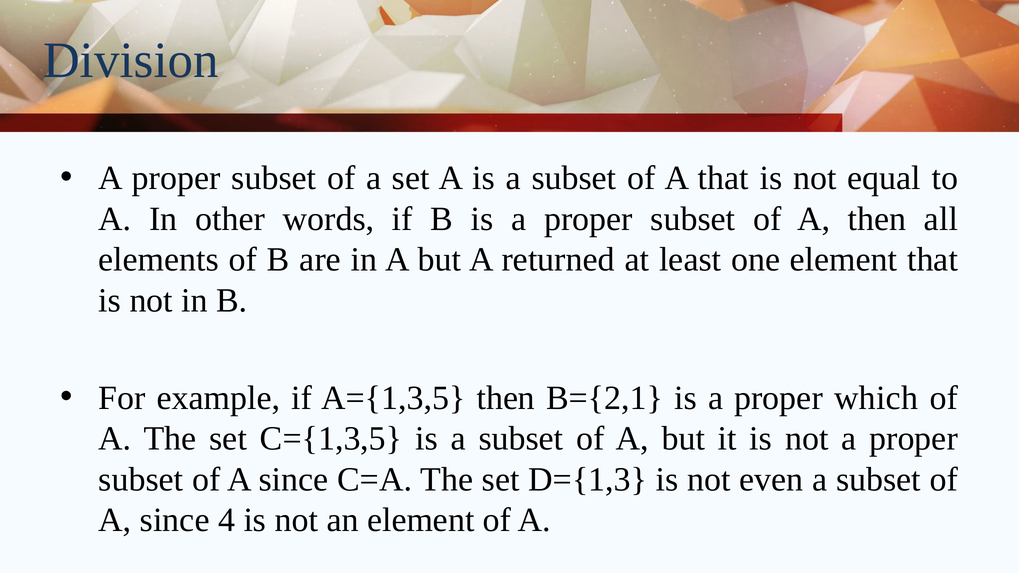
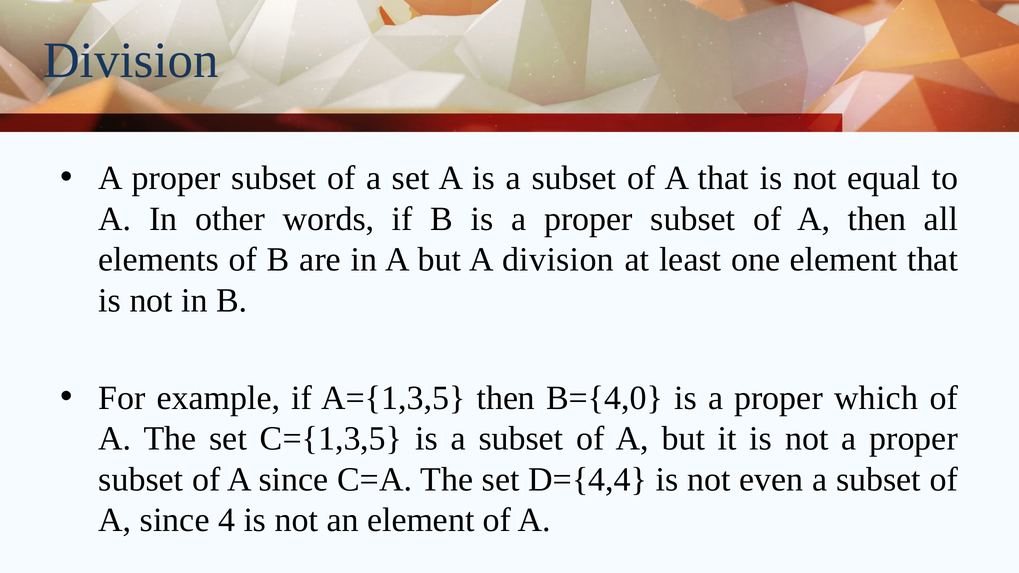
A returned: returned -> division (558, 260)
B={2,1: B={2,1 -> B={4,0 (605, 398)
D={1,3: D={1,3 -> D={4,4 (588, 480)
